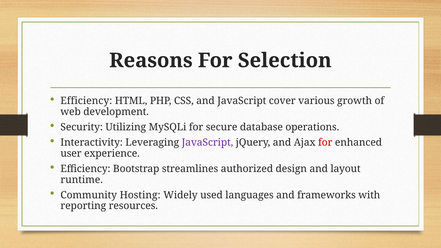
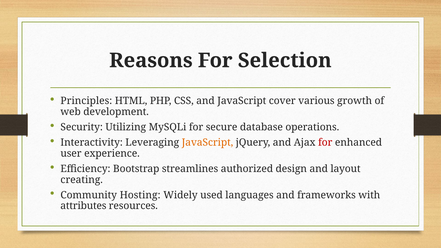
Efficiency: Efficiency -> Principles (86, 101)
JavaScript colour: purple -> orange (207, 143)
runtime: runtime -> creating (82, 180)
reporting: reporting -> attributes (83, 206)
